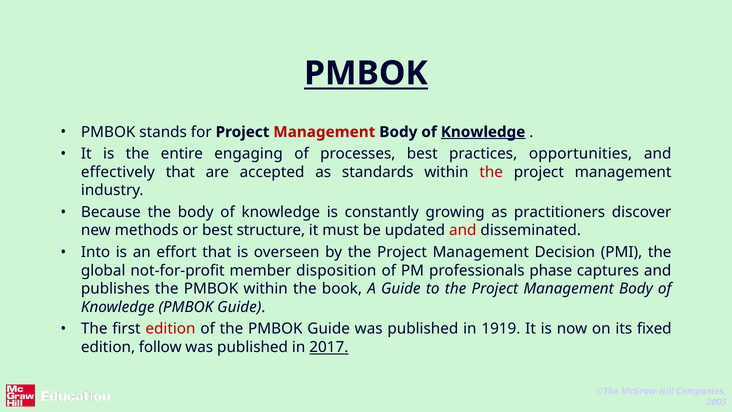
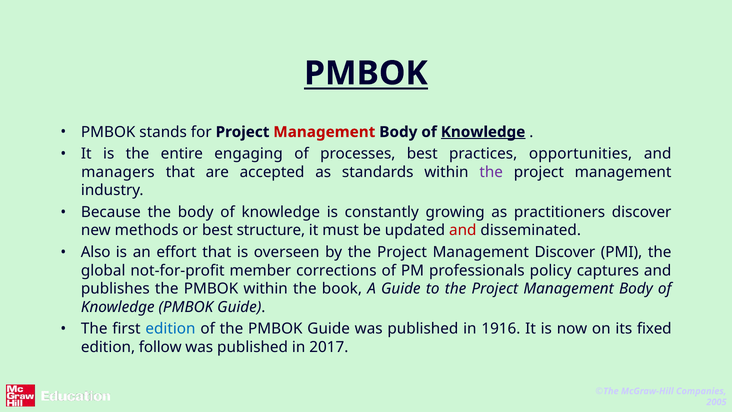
effectively: effectively -> managers (118, 172)
the colour: red -> purple (491, 172)
Into: Into -> Also (96, 252)
Management Decision: Decision -> Discover (565, 252)
disposition: disposition -> corrections (336, 270)
phase: phase -> policy (551, 270)
edition colour: red -> blue (170, 329)
1919: 1919 -> 1916 (501, 329)
2017 underline: present -> none (329, 347)
